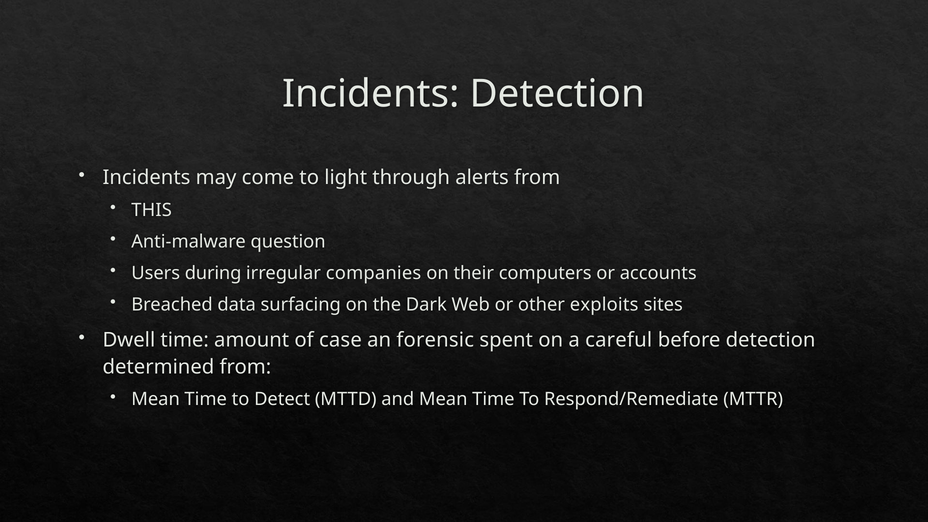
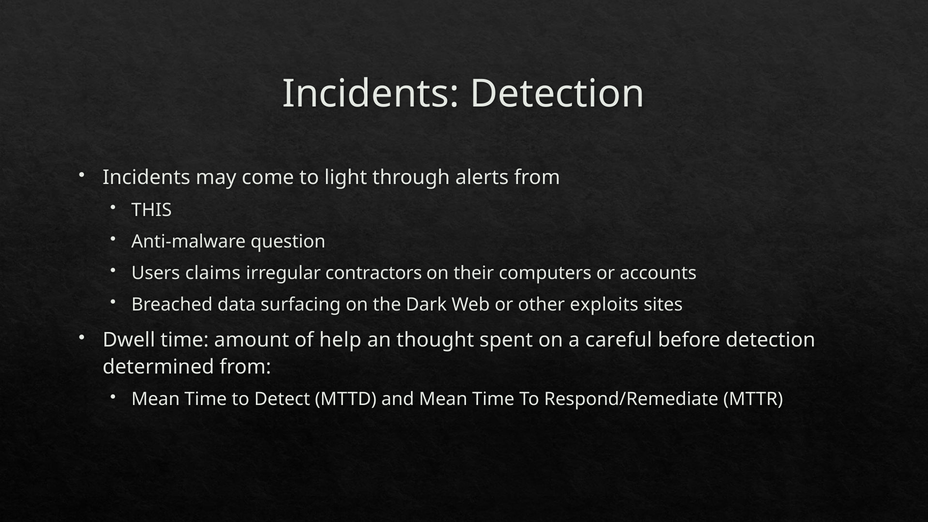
during: during -> claims (213, 273)
companies: companies -> contractors (374, 273)
case: case -> help (340, 340)
forensic: forensic -> thought (435, 340)
